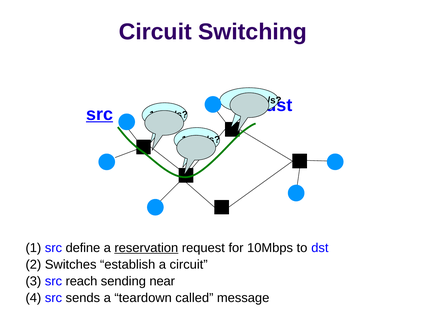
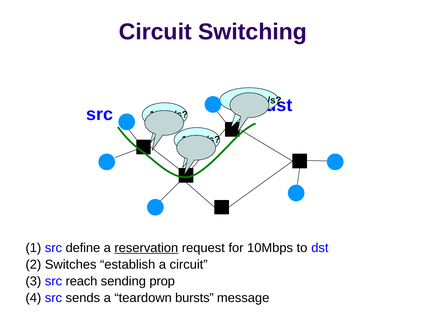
src underline: present -> none (100, 114)
near: near -> prop (162, 282)
called: called -> bursts (194, 298)
